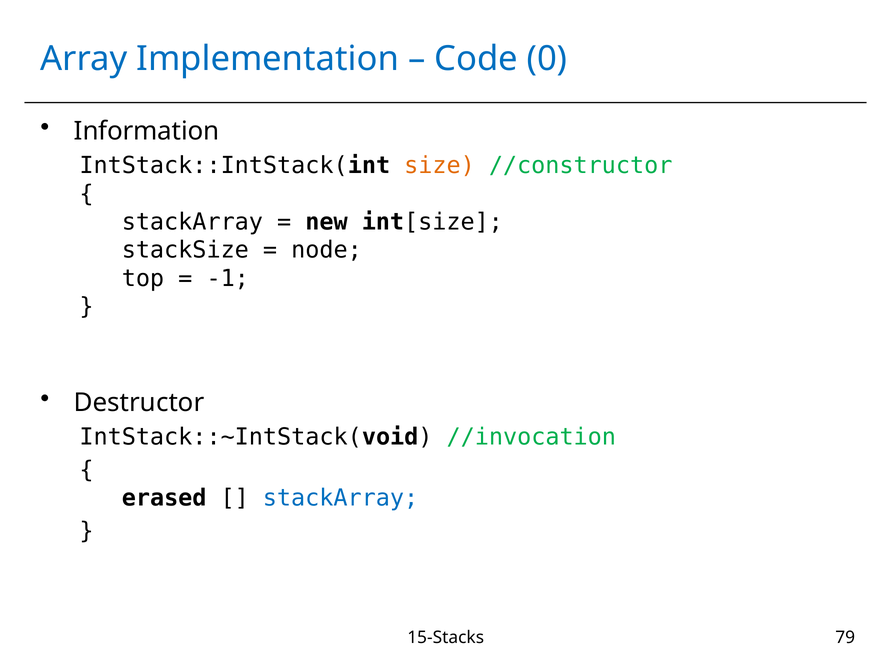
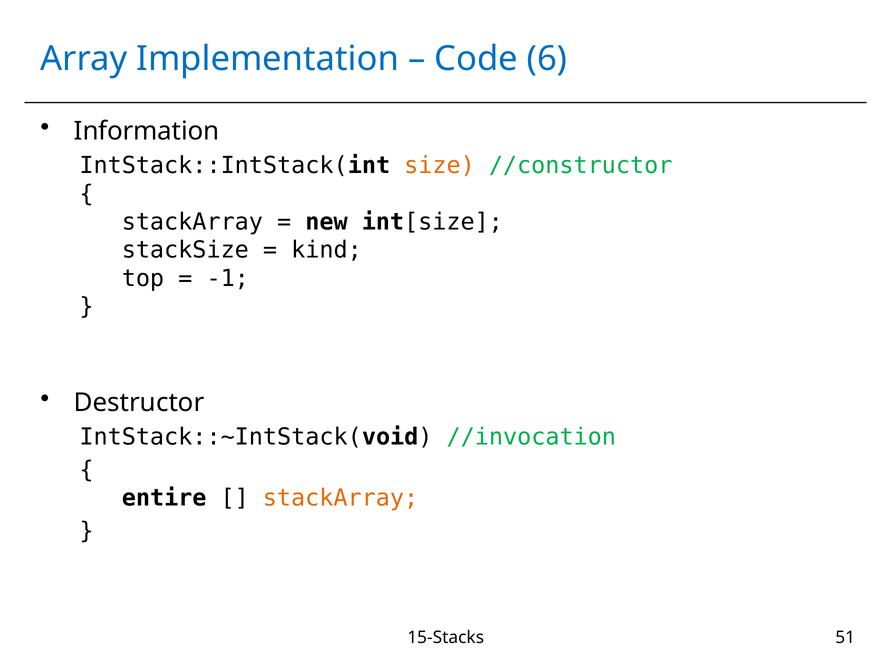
0: 0 -> 6 (547, 59)
node: node -> kind (327, 250)
erased: erased -> entire (164, 498)
stackArray colour: blue -> orange (341, 498)
79: 79 -> 51 (845, 638)
